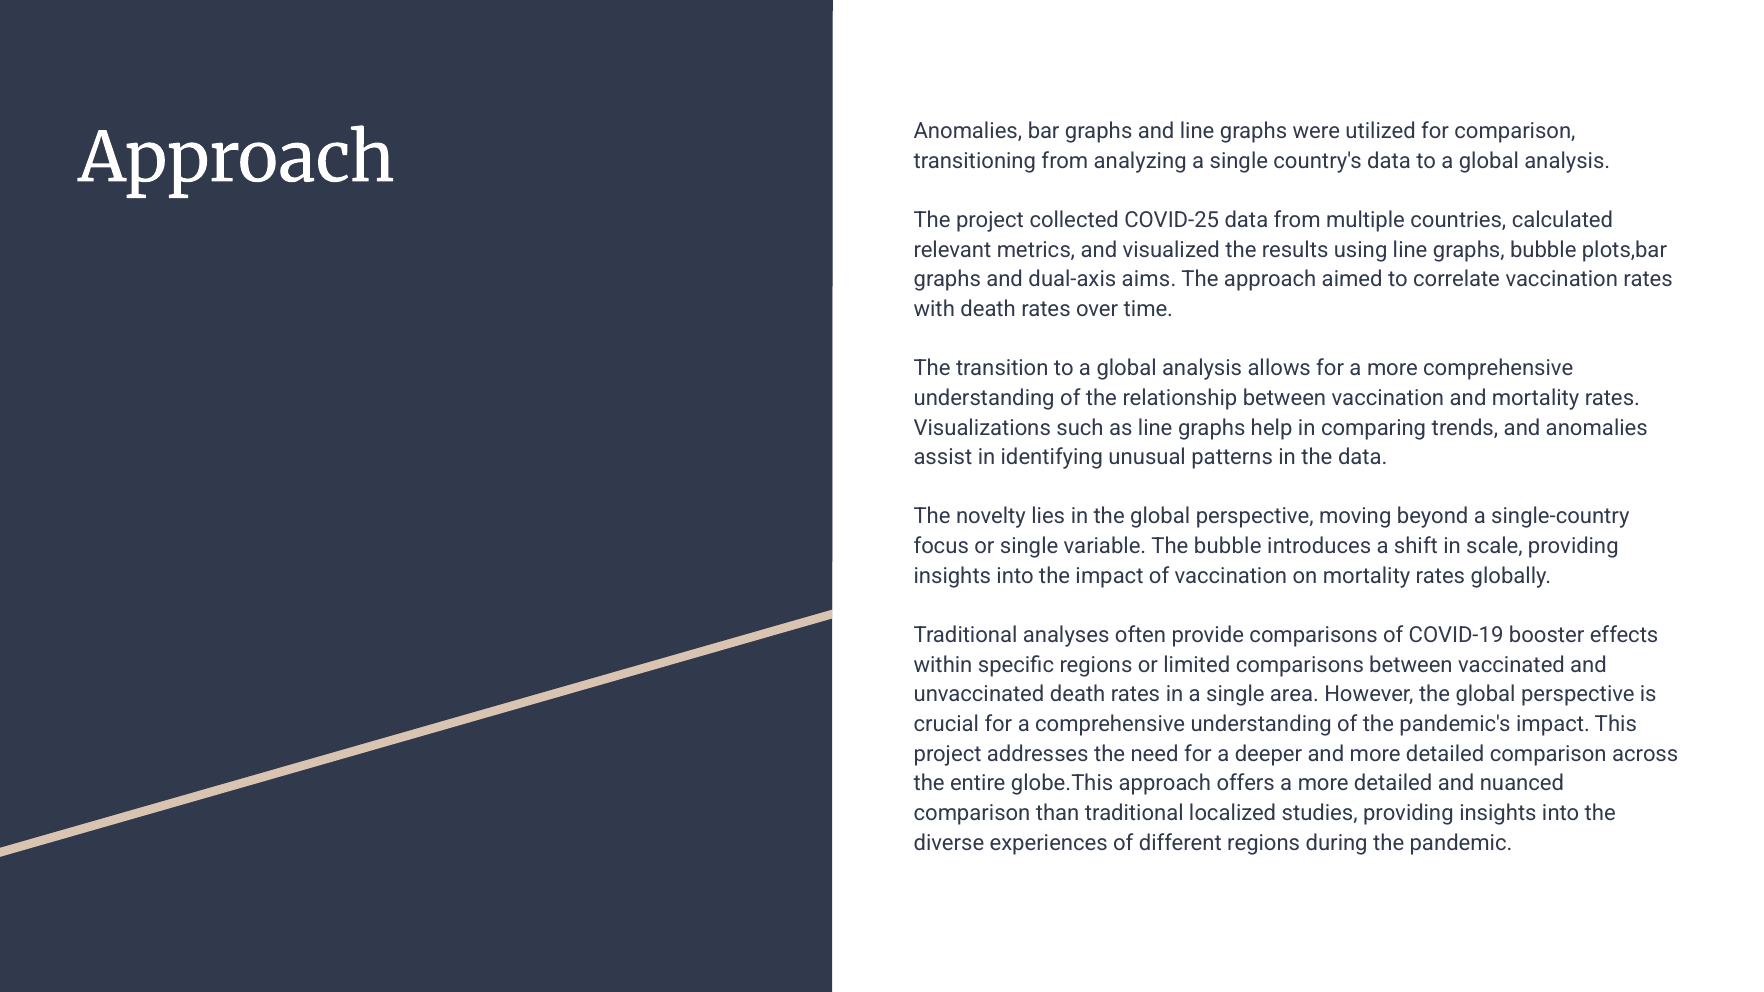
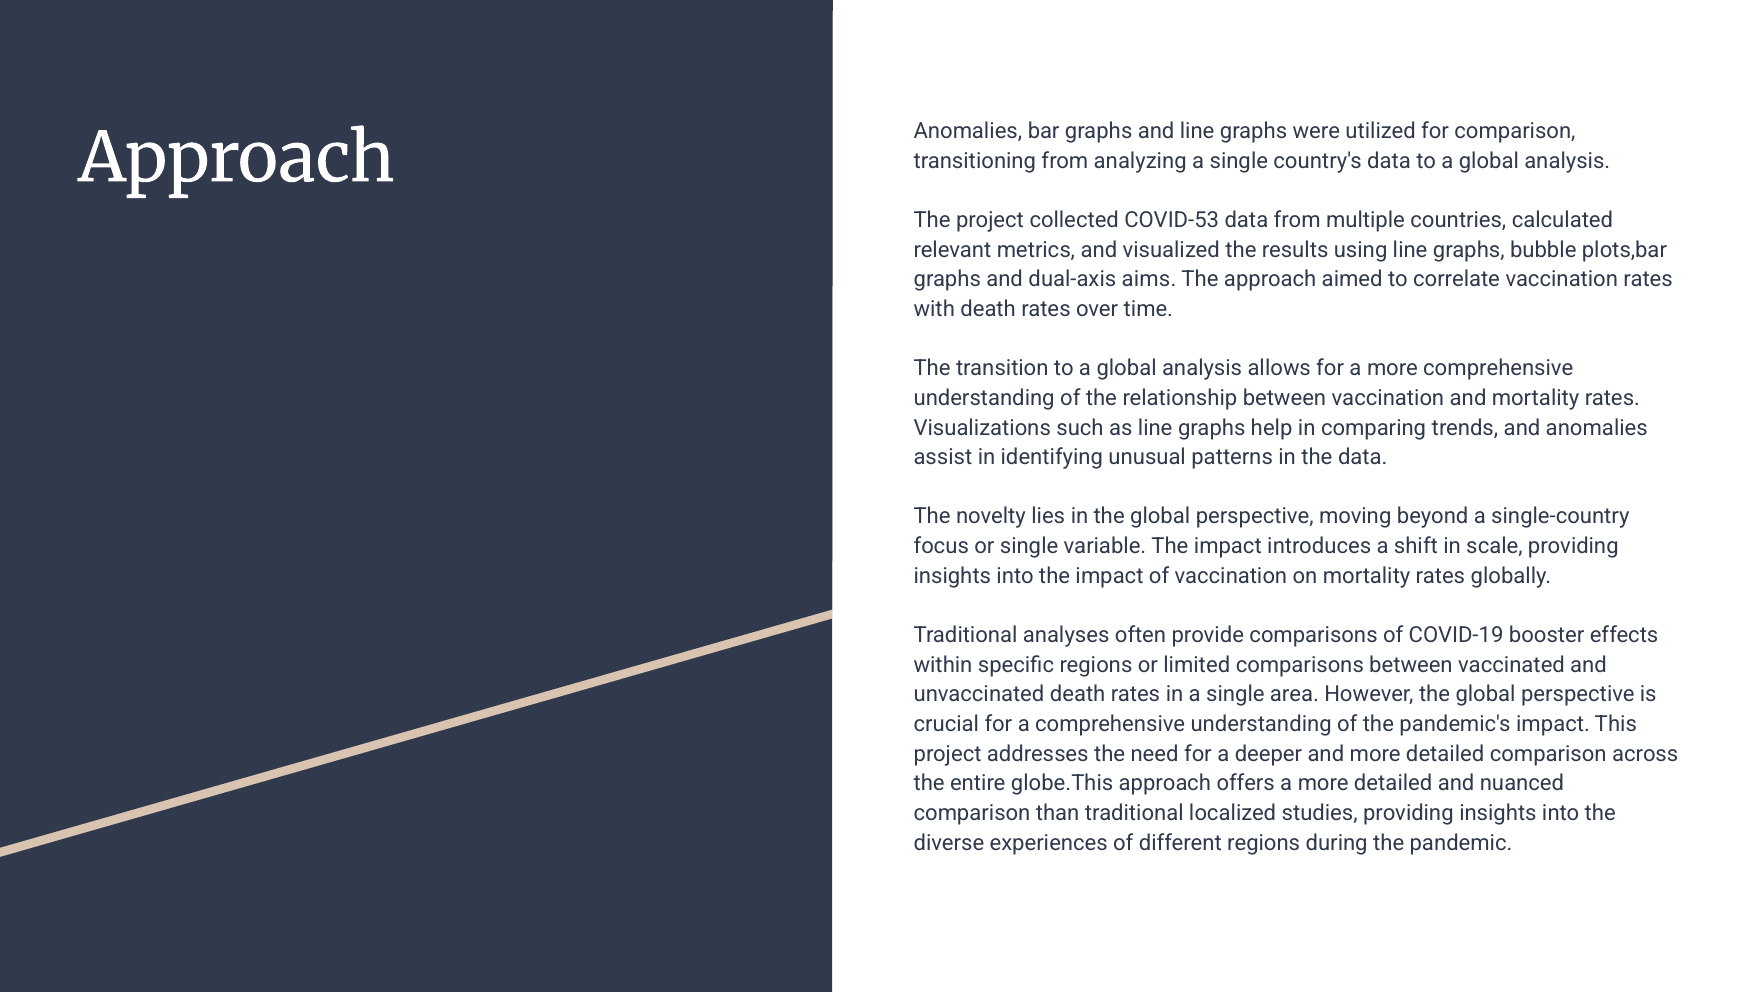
COVID-25: COVID-25 -> COVID-53 (1172, 220)
variable The bubble: bubble -> impact (1228, 546)
